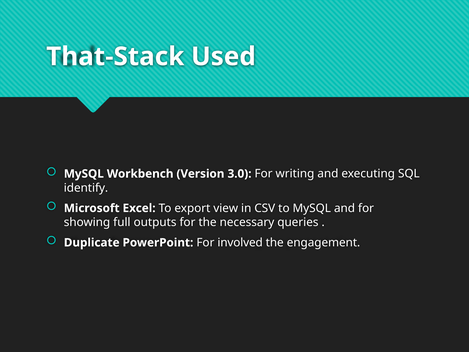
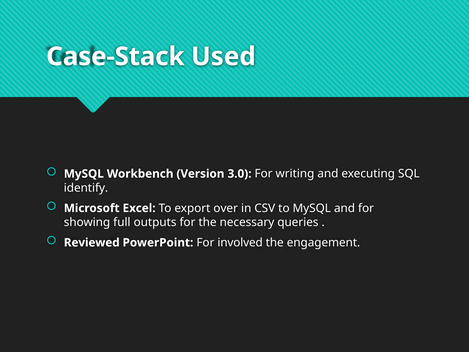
That-Stack: That-Stack -> Case-Stack (115, 57)
view: view -> over (226, 208)
Duplicate: Duplicate -> Reviewed (92, 242)
